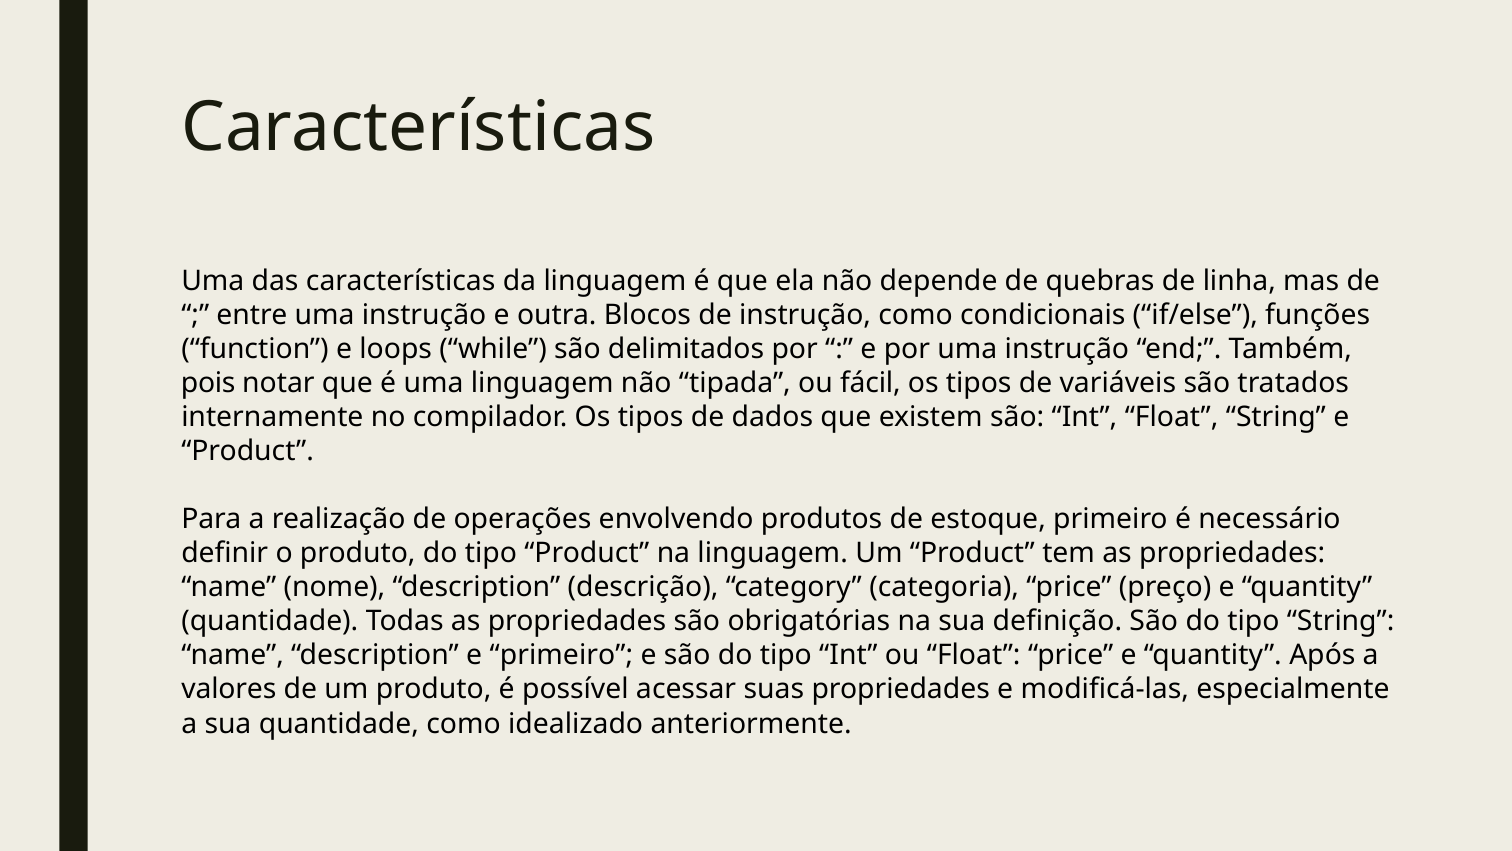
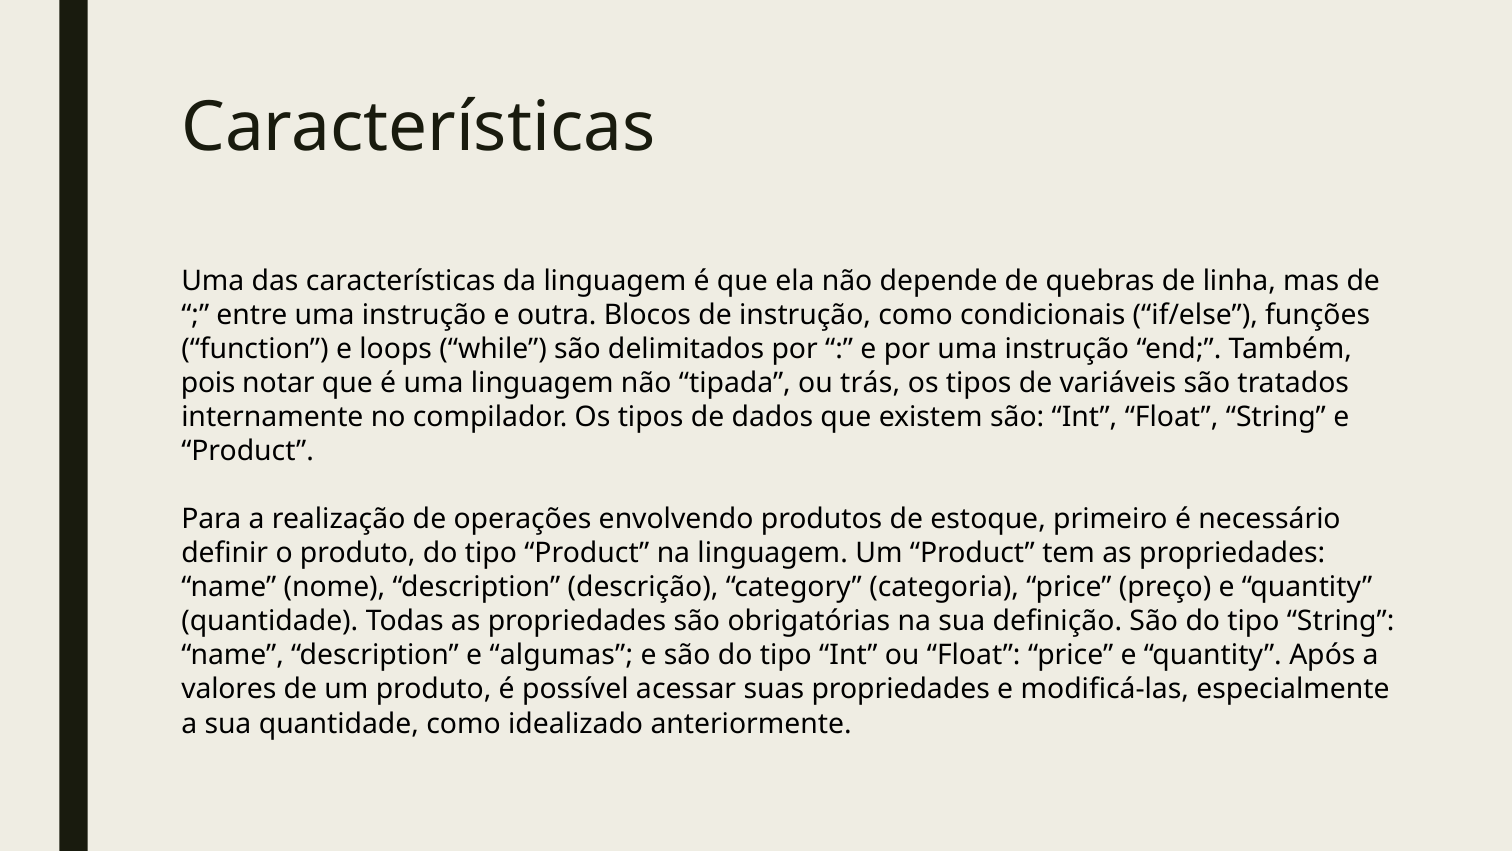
fácil: fácil -> trás (870, 383)
e primeiro: primeiro -> algumas (561, 655)
